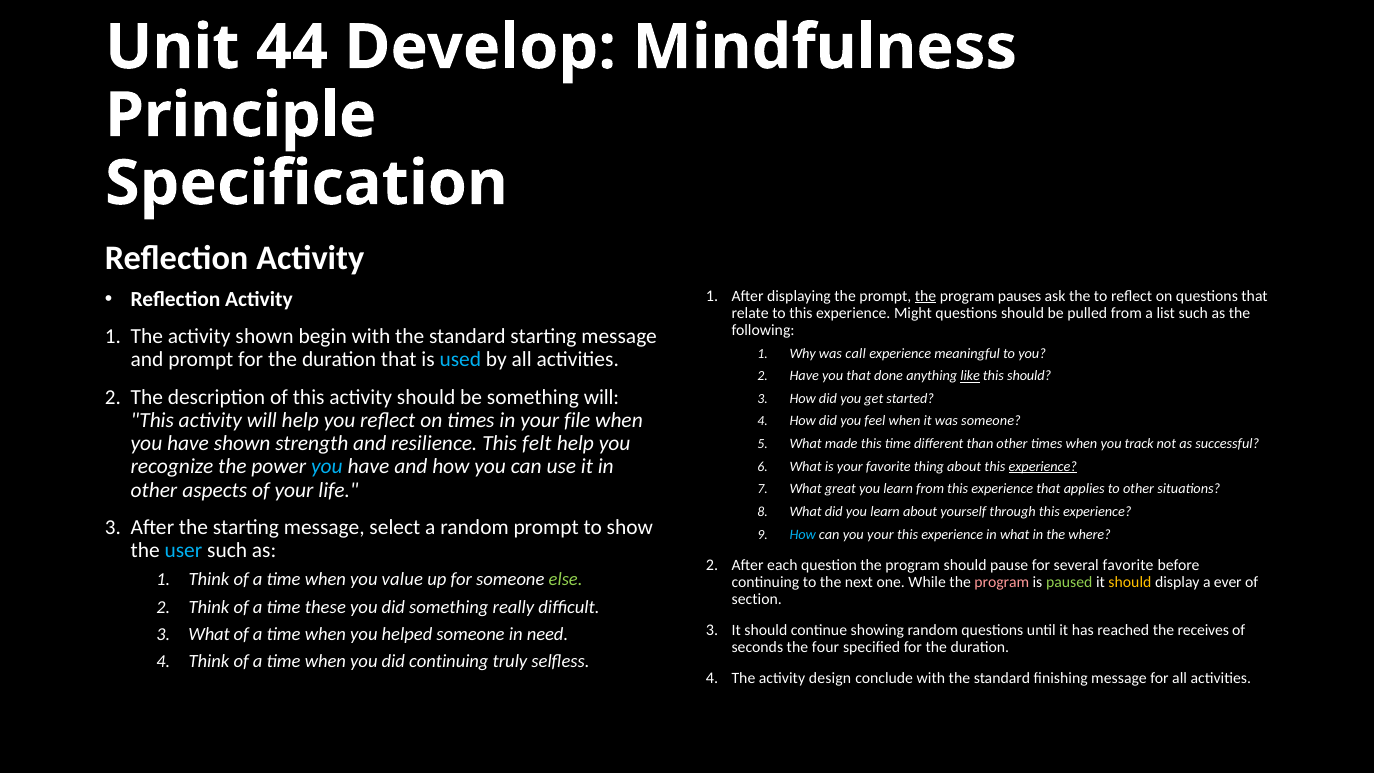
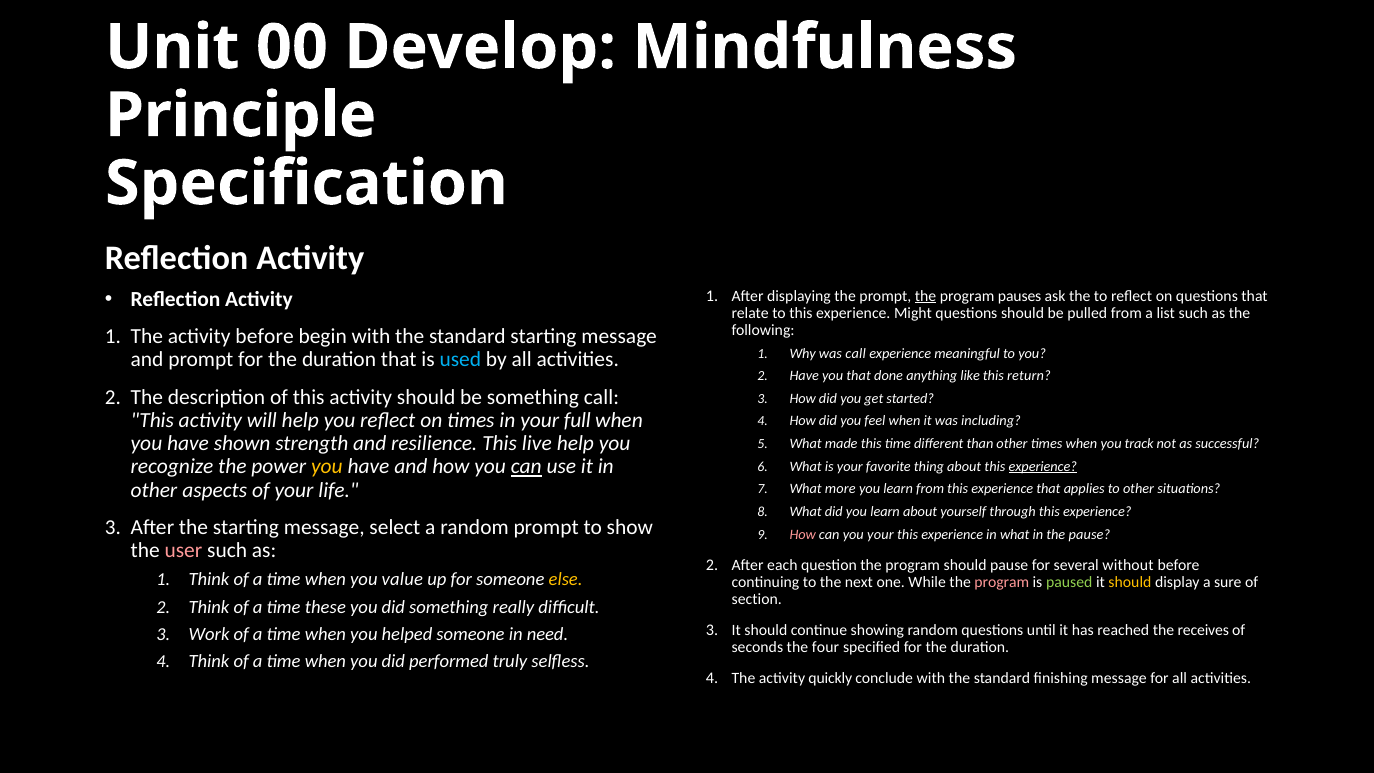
44: 44 -> 00 (292, 47)
activity shown: shown -> before (265, 336)
like underline: present -> none (970, 376)
this should: should -> return (1029, 376)
something will: will -> call (601, 397)
file: file -> full (577, 420)
was someone: someone -> including (991, 421)
felt: felt -> live (537, 444)
you colour: light blue -> yellow (327, 467)
can underline: none -> present (526, 467)
great: great -> more (840, 489)
How colour: light blue -> pink (803, 534)
the where: where -> pause (1089, 534)
user colour: light blue -> pink (183, 551)
several favorite: favorite -> without (1128, 565)
else colour: light green -> yellow (566, 580)
ever: ever -> sure (1228, 582)
What: What -> Work (209, 634)
did continuing: continuing -> performed (449, 661)
design: design -> quickly (830, 679)
